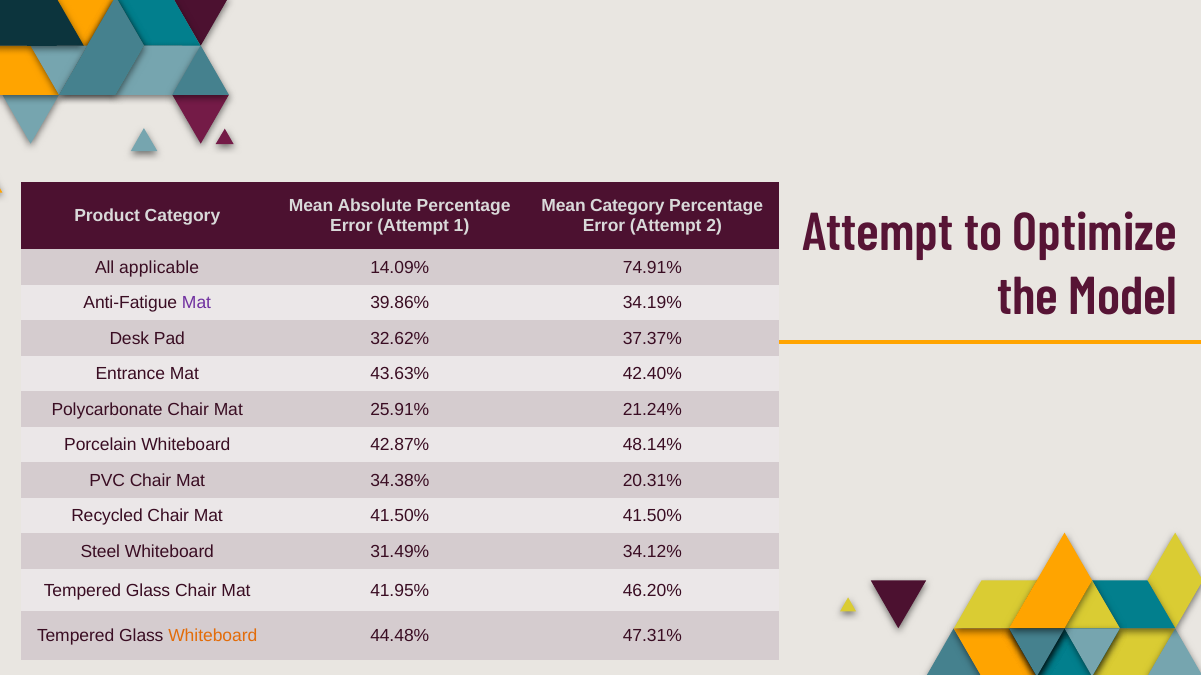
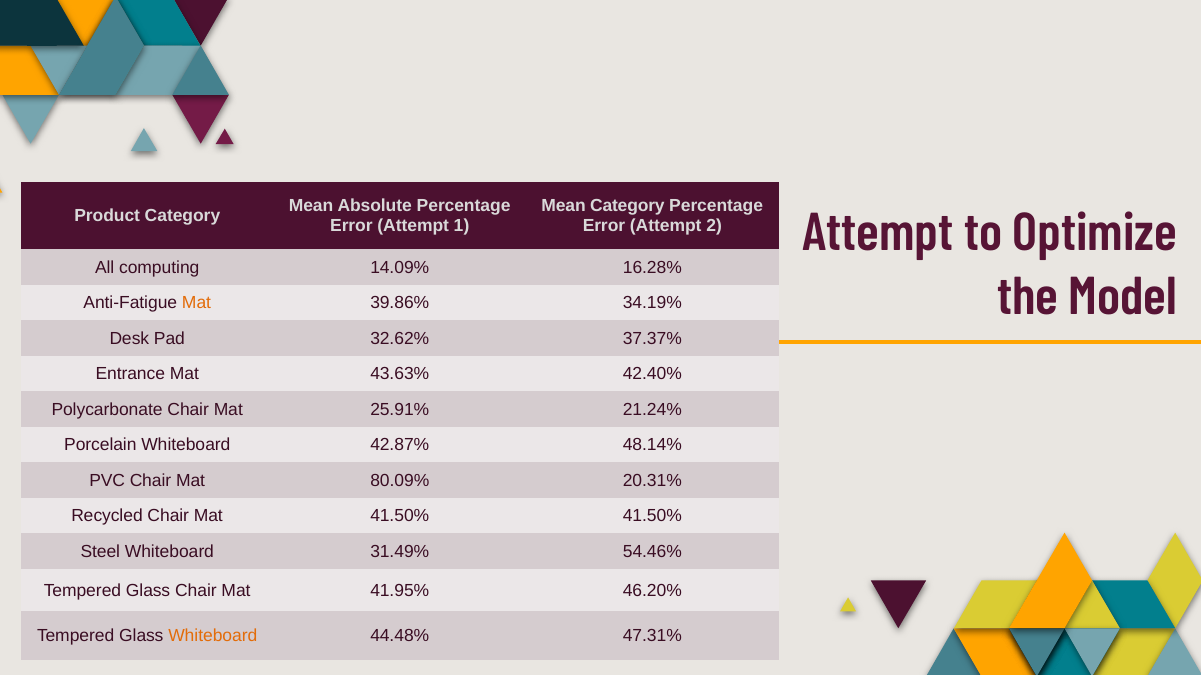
applicable: applicable -> computing (159, 268)
74.91%: 74.91% -> 16.28% (652, 268)
Mat colour: purple -> orange (197, 303)
34.38%: 34.38% -> 80.09% (400, 481)
34.12%: 34.12% -> 54.46% (652, 552)
